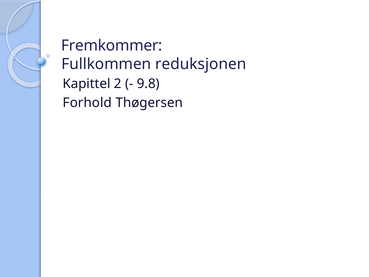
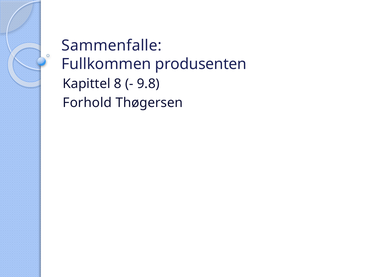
Fremkommer: Fremkommer -> Sammenfalle (112, 45)
reduksjonen: reduksjonen -> produsenten (201, 64)
2: 2 -> 8 (118, 84)
